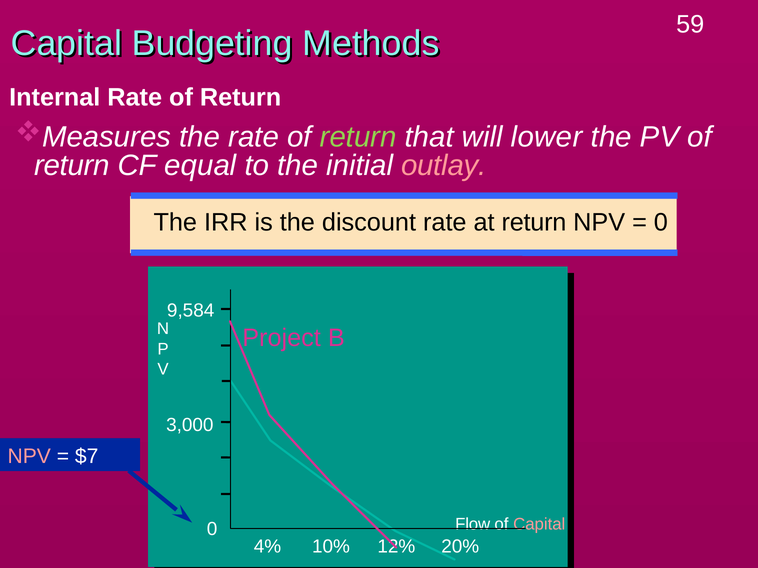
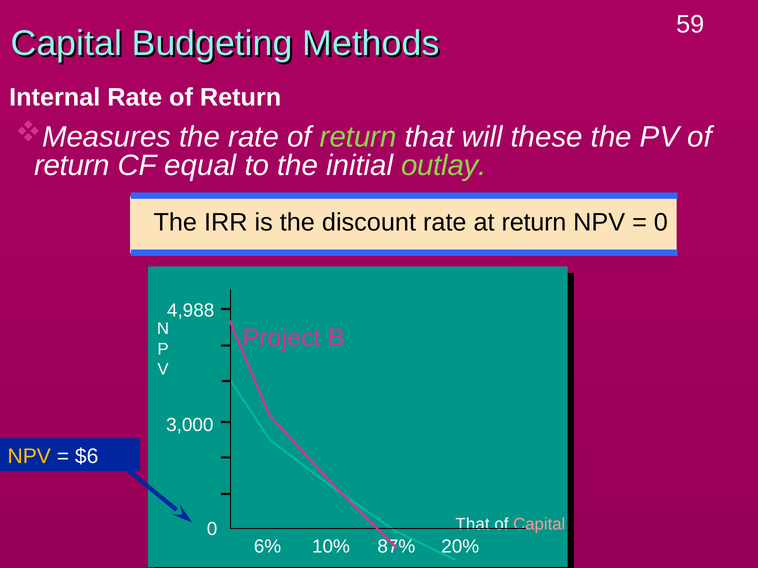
lower: lower -> these (547, 137)
outlay colour: pink -> light green (444, 166)
9,584: 9,584 -> 4,988 (191, 311)
NPV colour: pink -> yellow (29, 457)
$7: $7 -> $6 (87, 457)
0 Flow: Flow -> That (473, 525)
4%: 4% -> 6% (268, 547)
12%: 12% -> 87% (396, 547)
